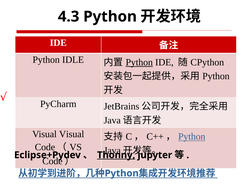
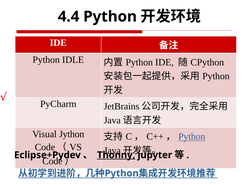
4.3: 4.3 -> 4.4 (69, 17)
Python underline: present -> none (139, 62)
Visual Visual: Visual -> Jython (72, 134)
